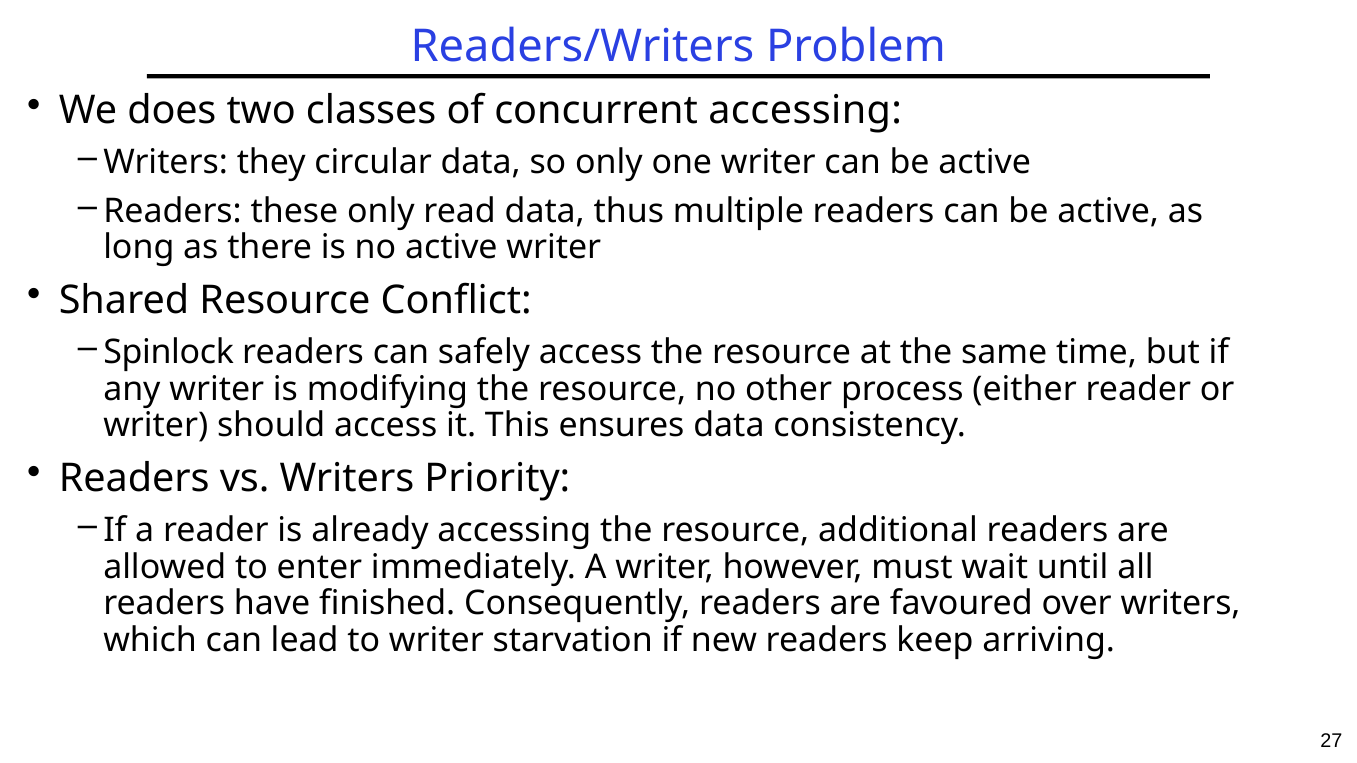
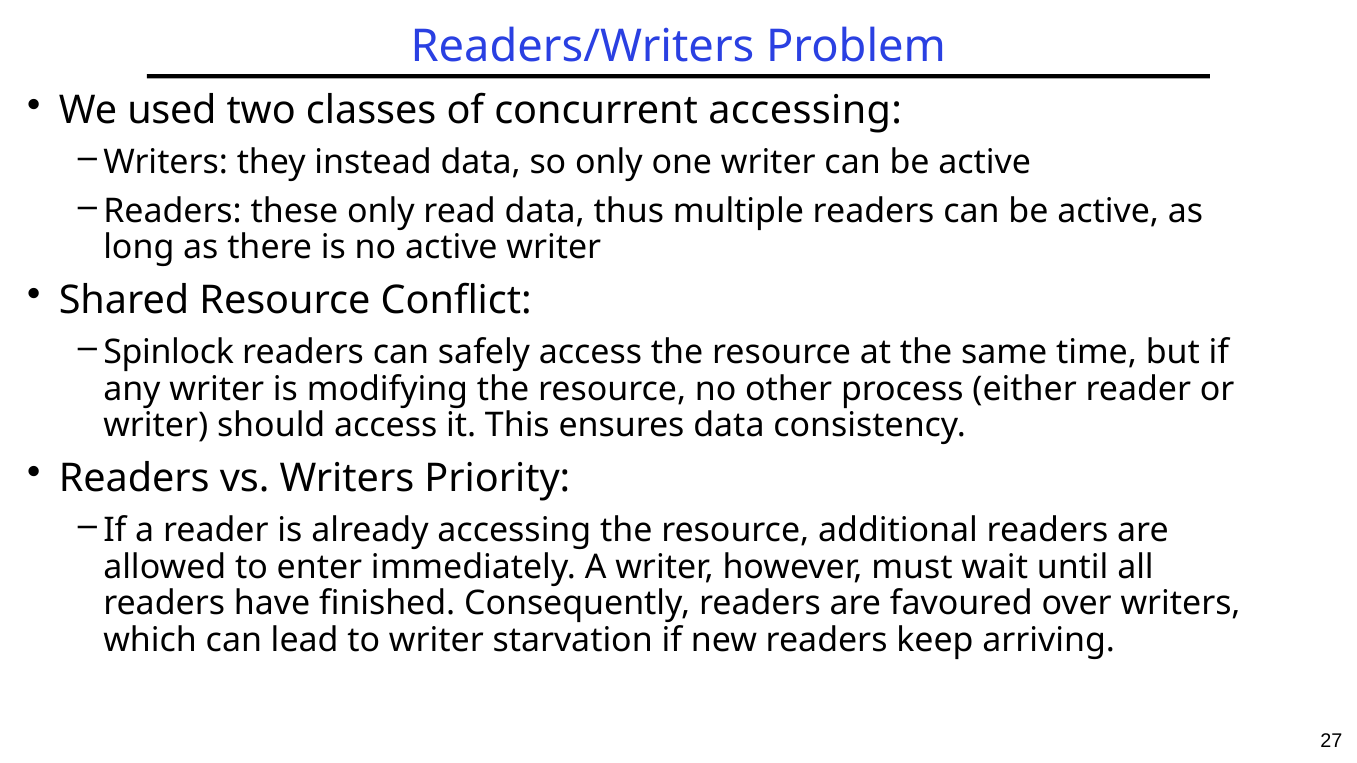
does: does -> used (172, 111)
circular: circular -> instead (373, 162)
